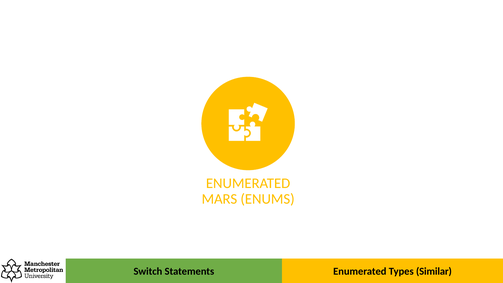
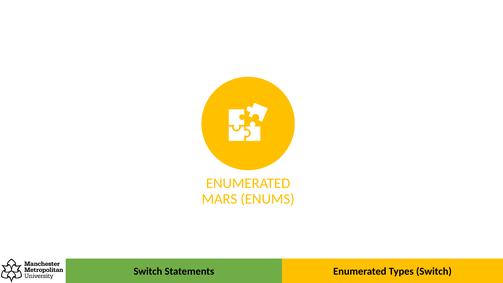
Types Similar: Similar -> Switch (434, 271)
